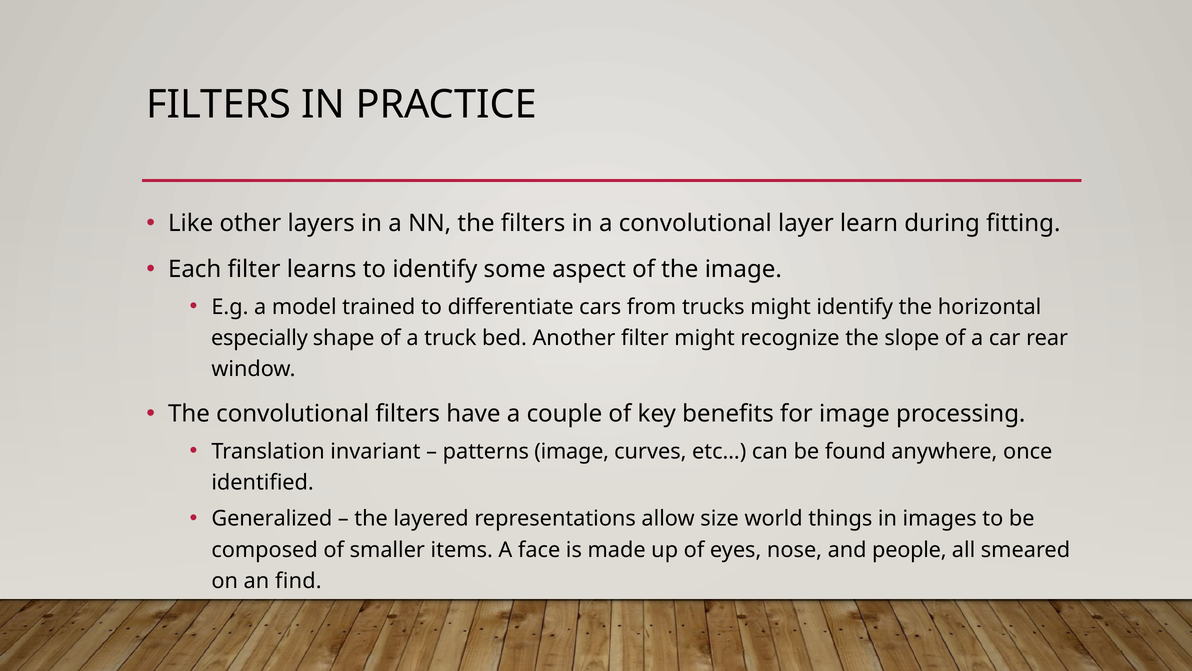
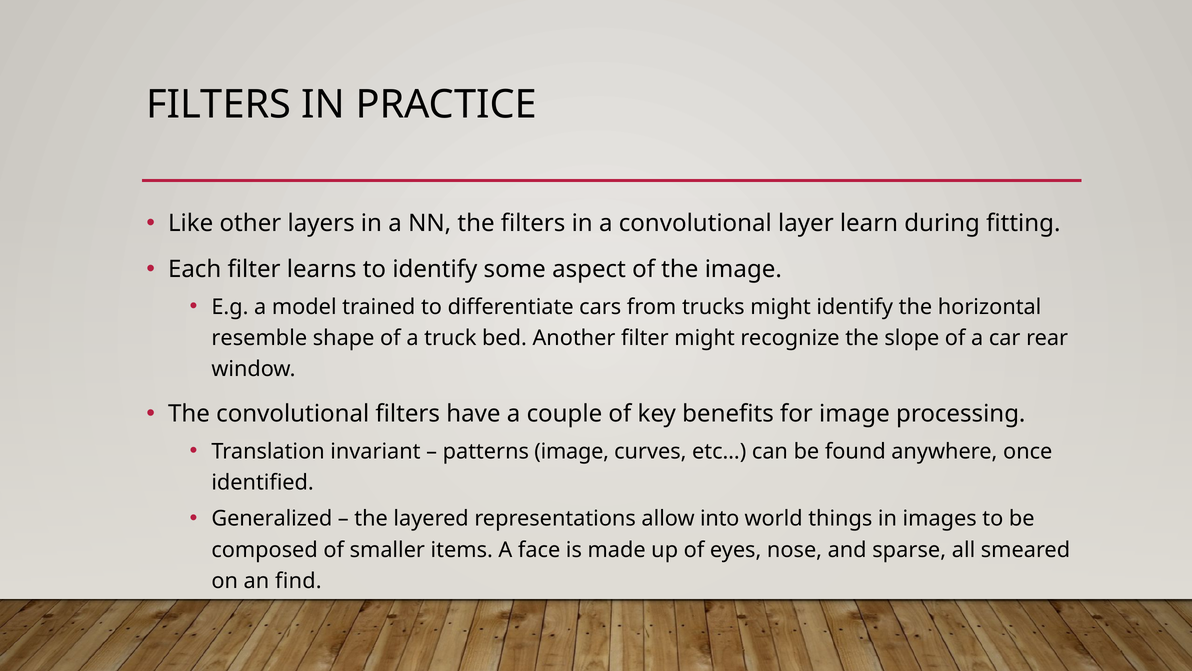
especially: especially -> resemble (259, 338)
size: size -> into (720, 518)
people: people -> sparse (909, 550)
